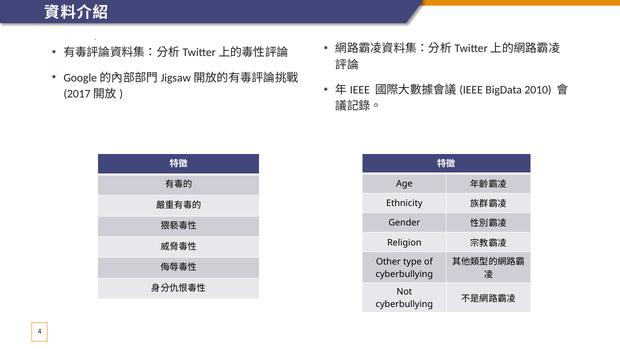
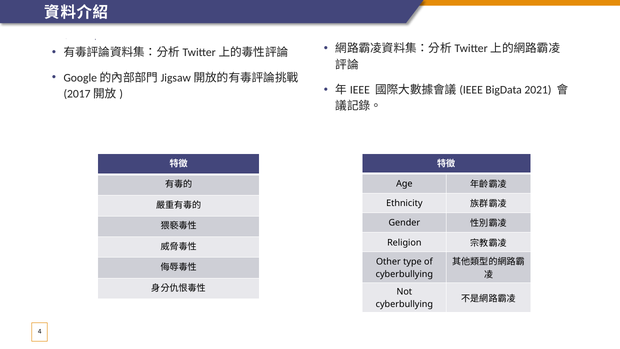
2010: 2010 -> 2021 (538, 90)
